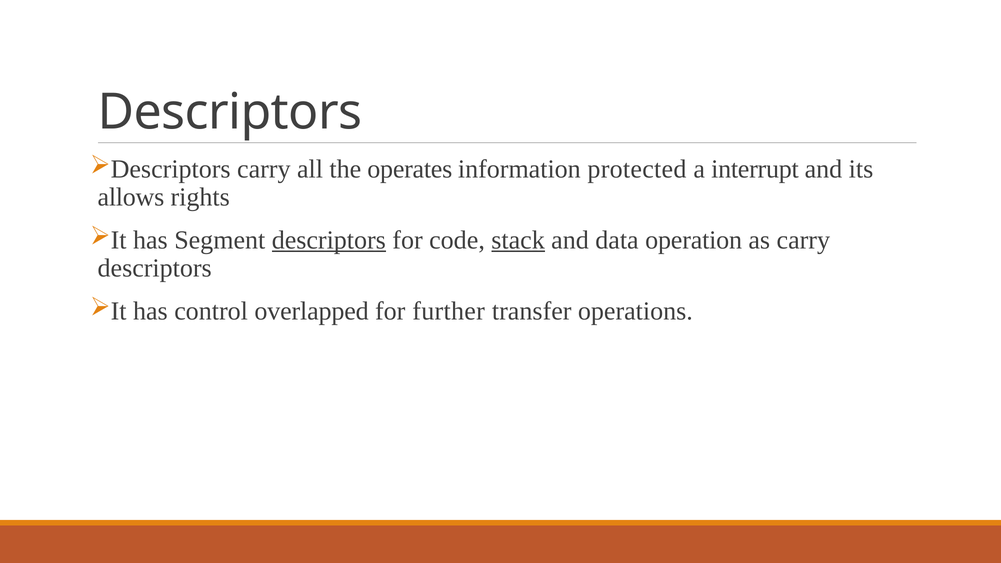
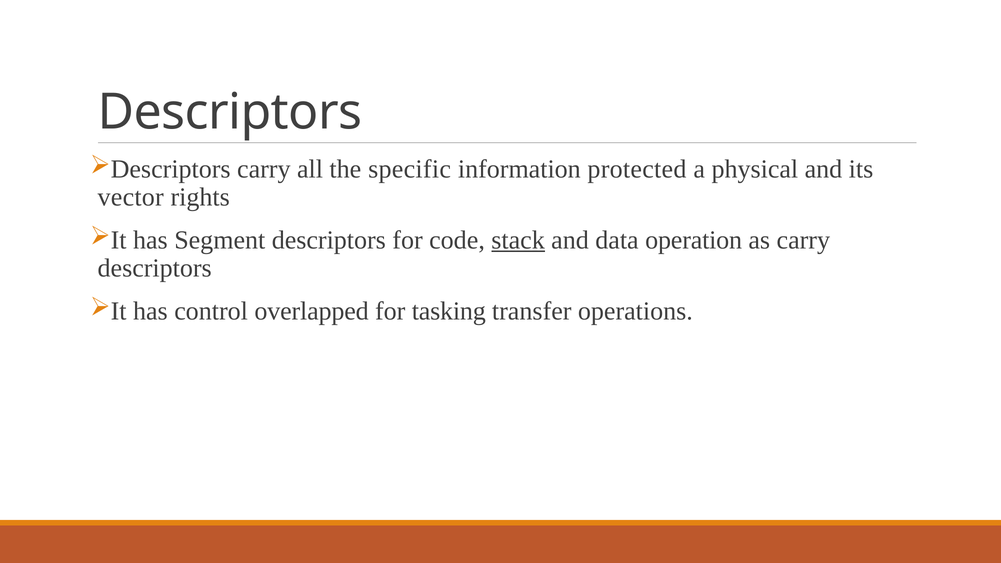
operates: operates -> specific (410, 169)
interrupt: interrupt -> physical (755, 169)
allows: allows -> vector (131, 197)
descriptors underline: present -> none (329, 240)
further: further -> tasking (449, 311)
